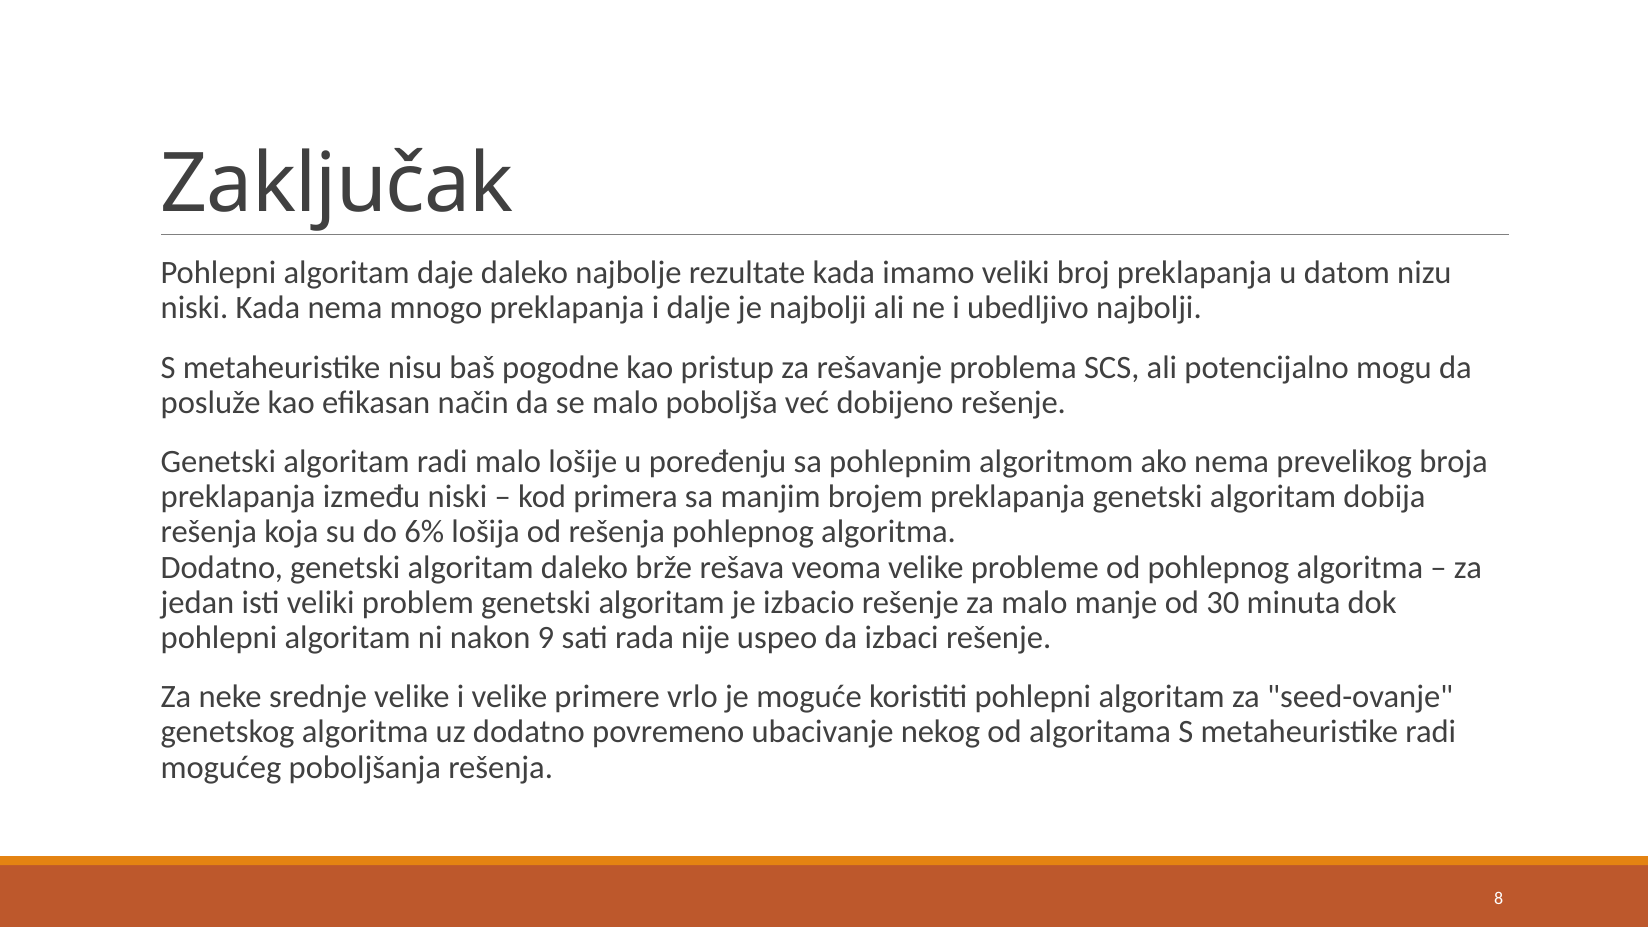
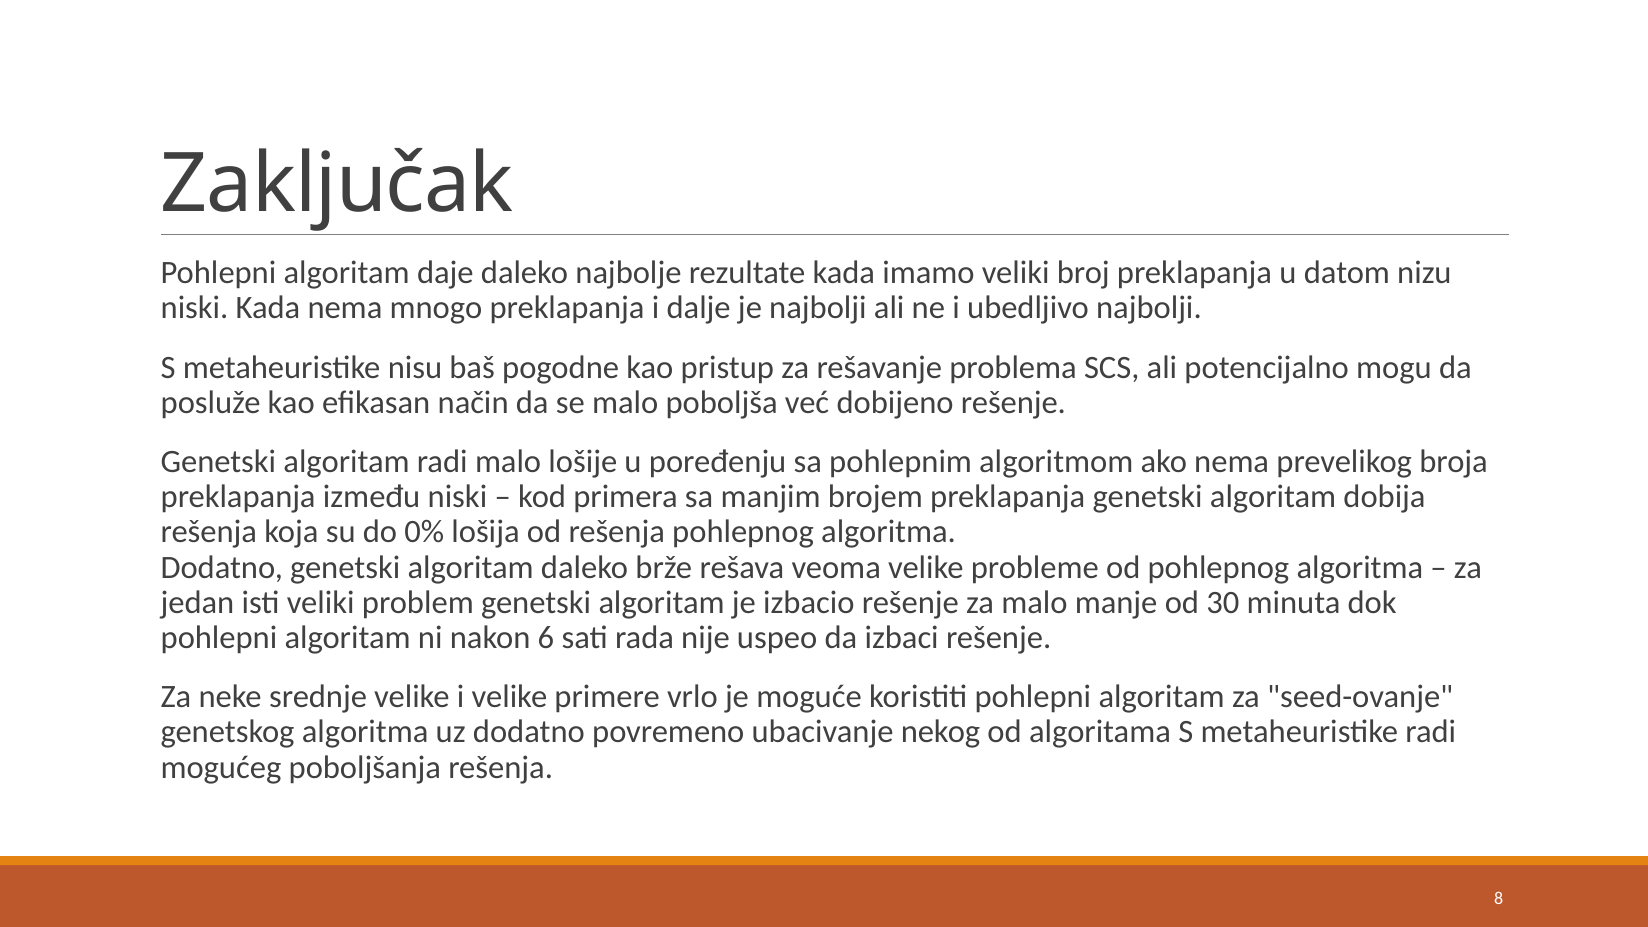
6%: 6% -> 0% (424, 532)
9: 9 -> 6 (546, 638)
